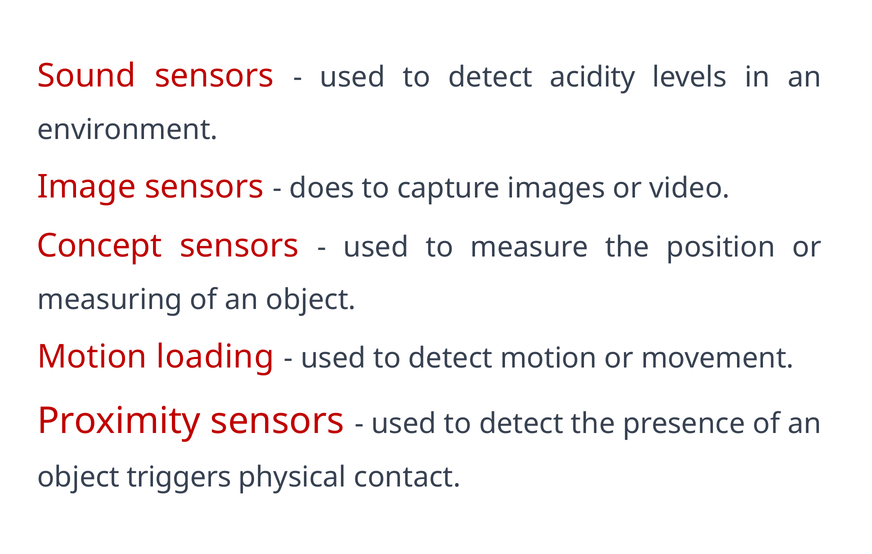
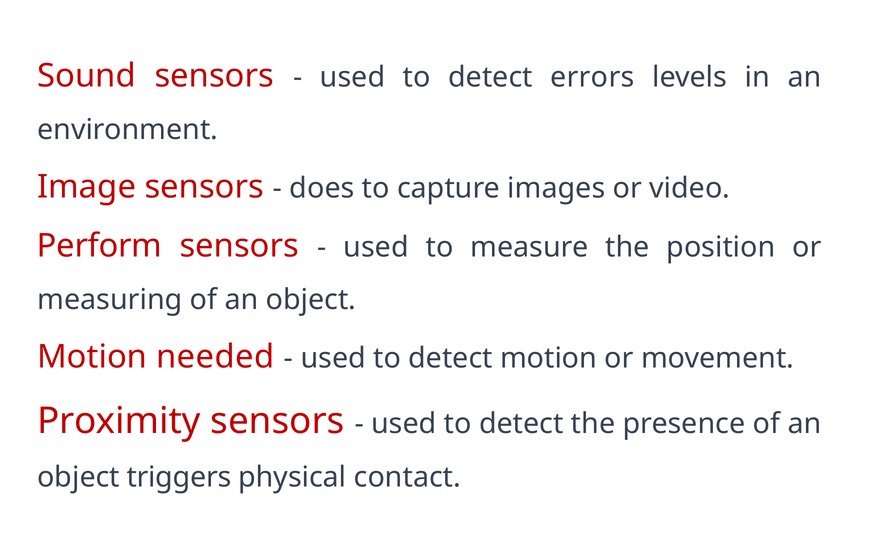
acidity: acidity -> errors (592, 77)
Concept: Concept -> Perform (100, 246)
loading: loading -> needed (215, 357)
